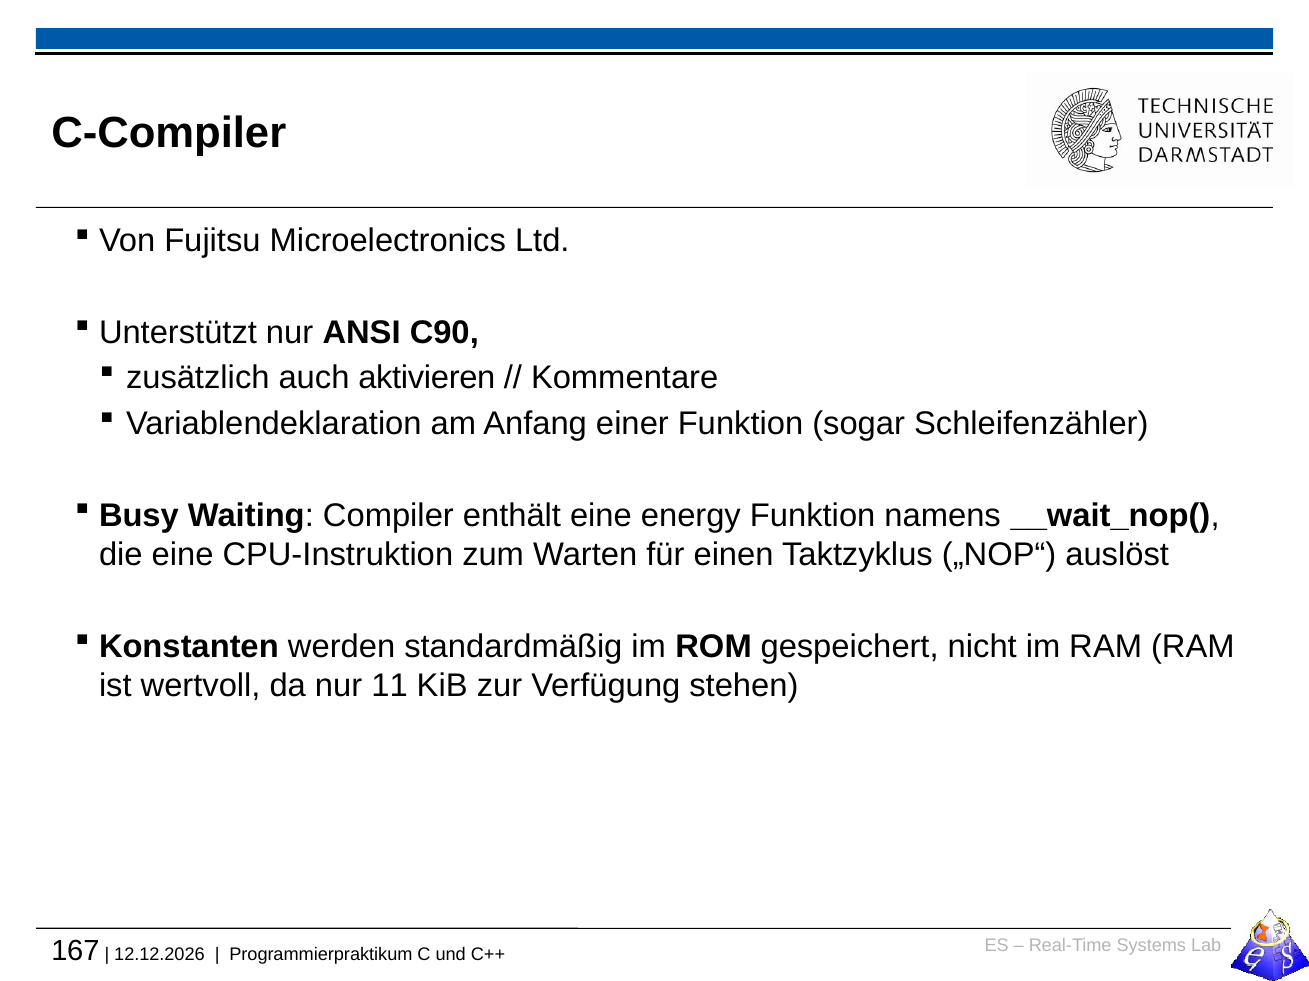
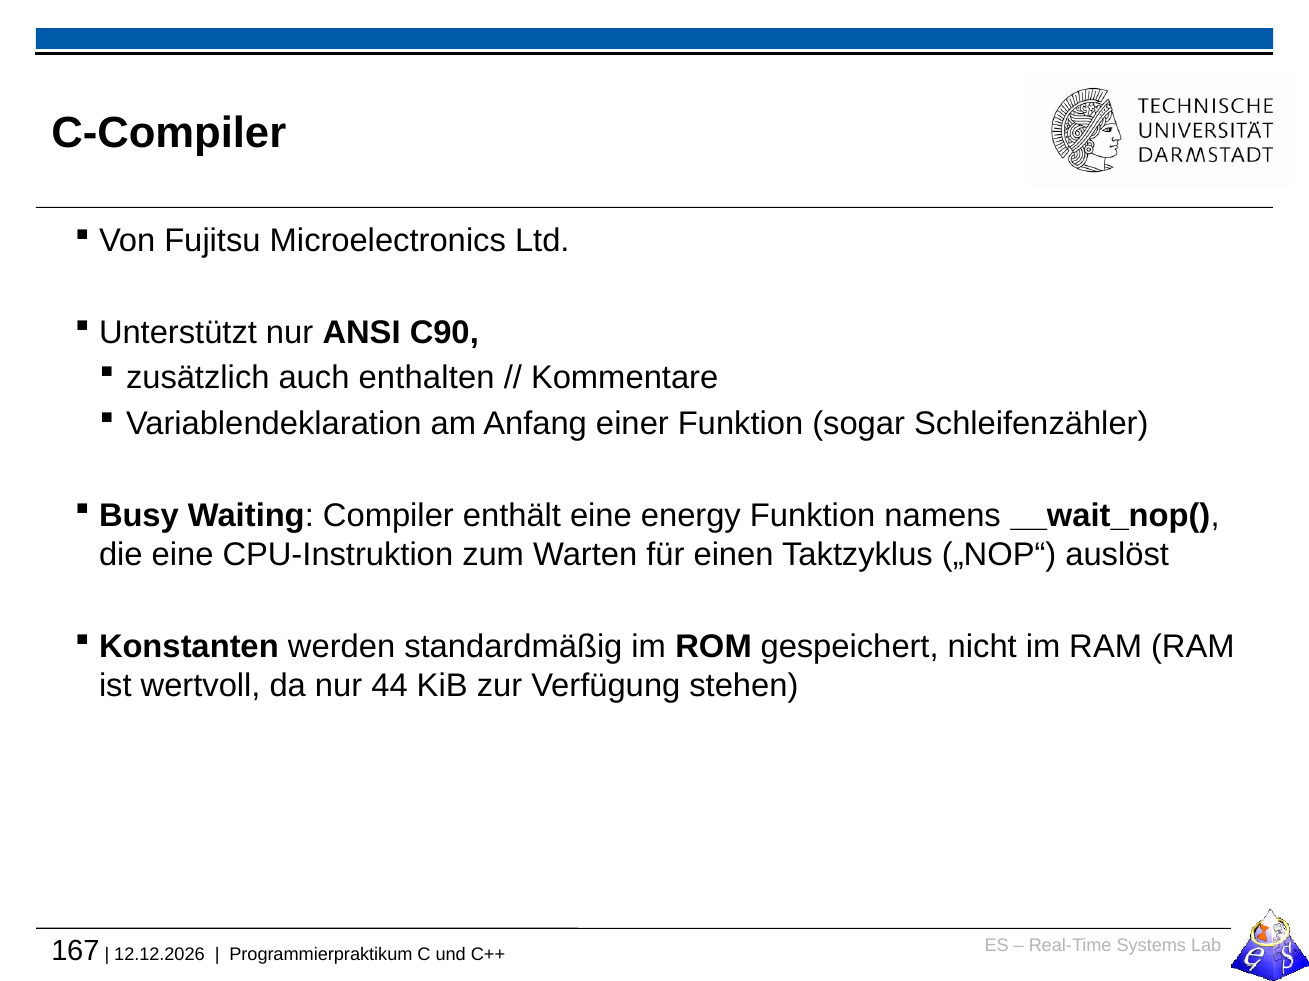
aktivieren: aktivieren -> enthalten (427, 378)
11: 11 -> 44 (390, 686)
